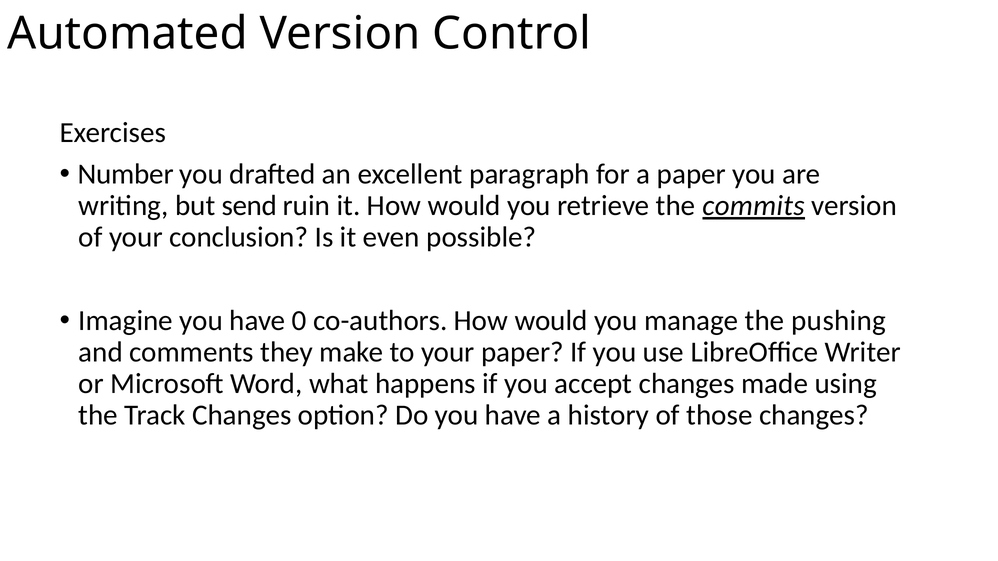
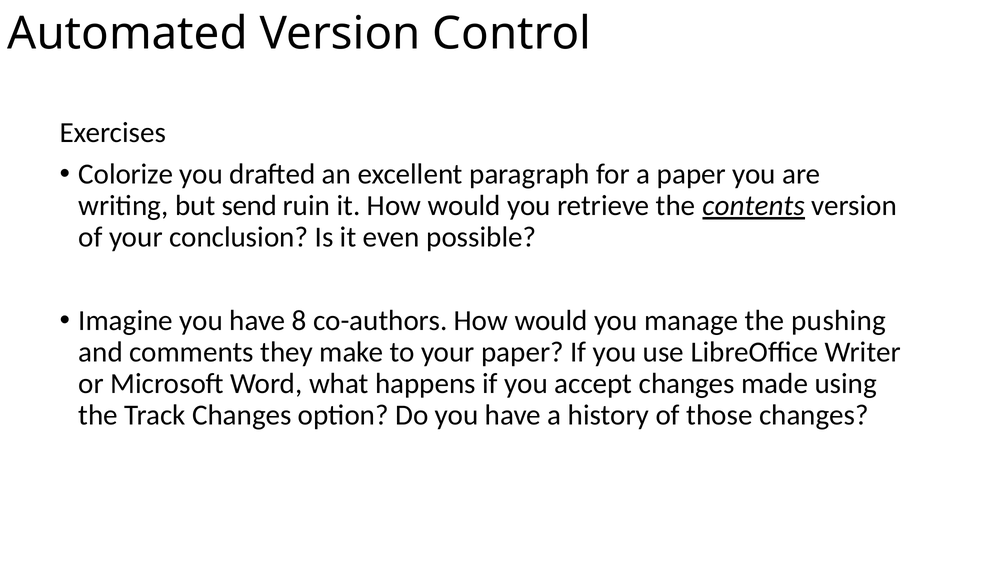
Number: Number -> Colorize (126, 174)
commits: commits -> contents (754, 206)
0: 0 -> 8 (299, 321)
